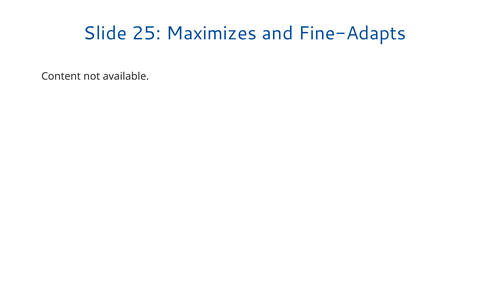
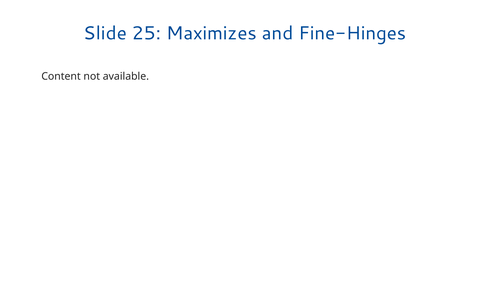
Fine-Adapts: Fine-Adapts -> Fine-Hinges (352, 33)
